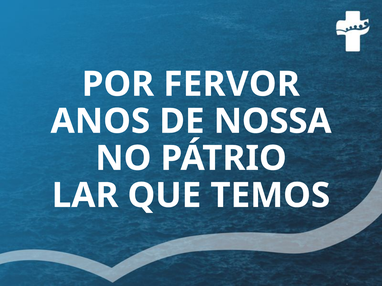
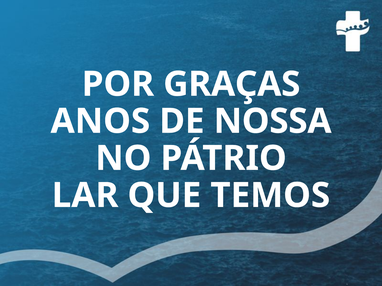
FERVOR: FERVOR -> GRAÇAS (232, 84)
